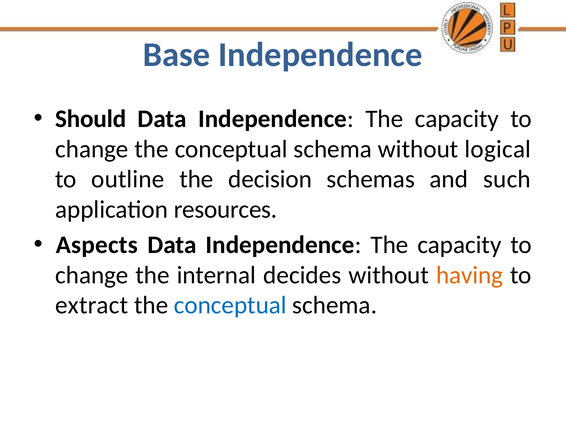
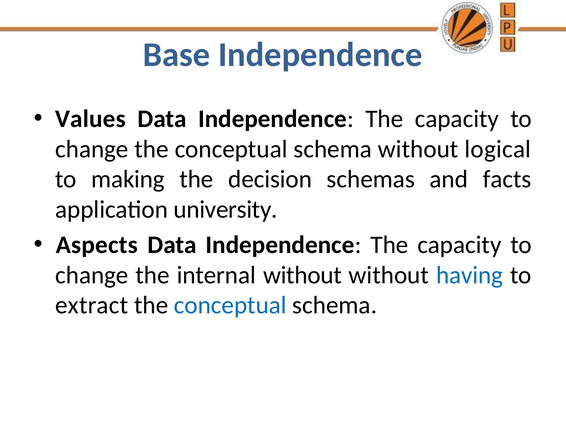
Should: Should -> Values (90, 119)
outline: outline -> making (128, 179)
such: such -> facts (507, 179)
resources: resources -> university (225, 209)
internal decides: decides -> without (302, 275)
having colour: orange -> blue (470, 275)
